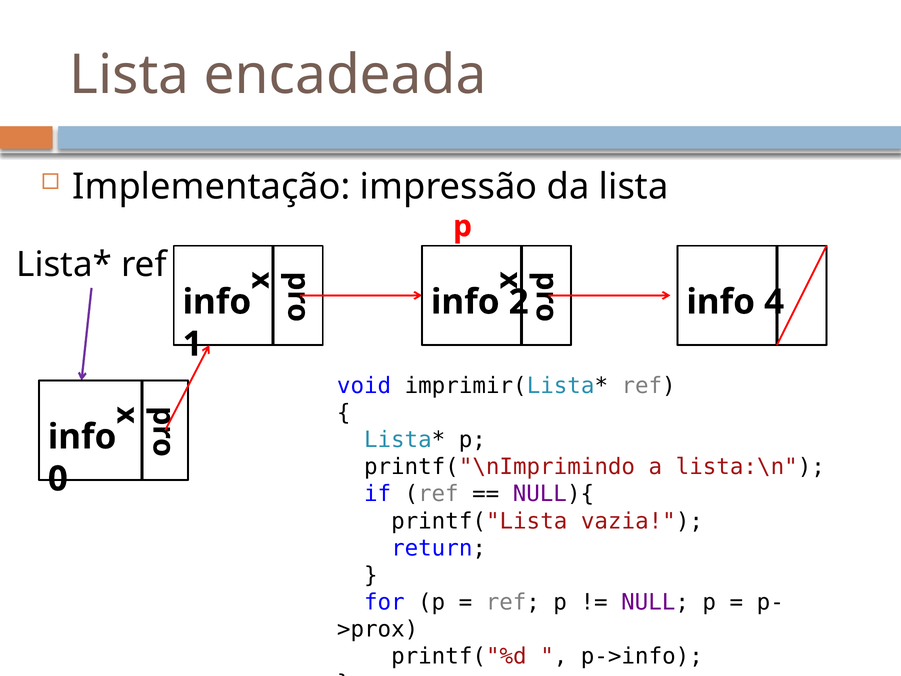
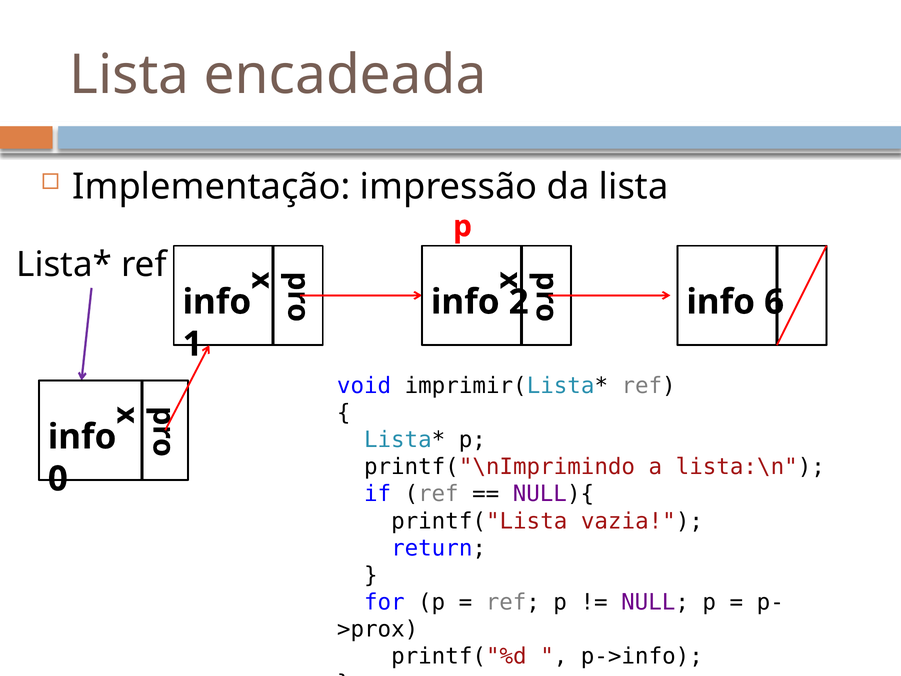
4: 4 -> 6 (774, 302)
